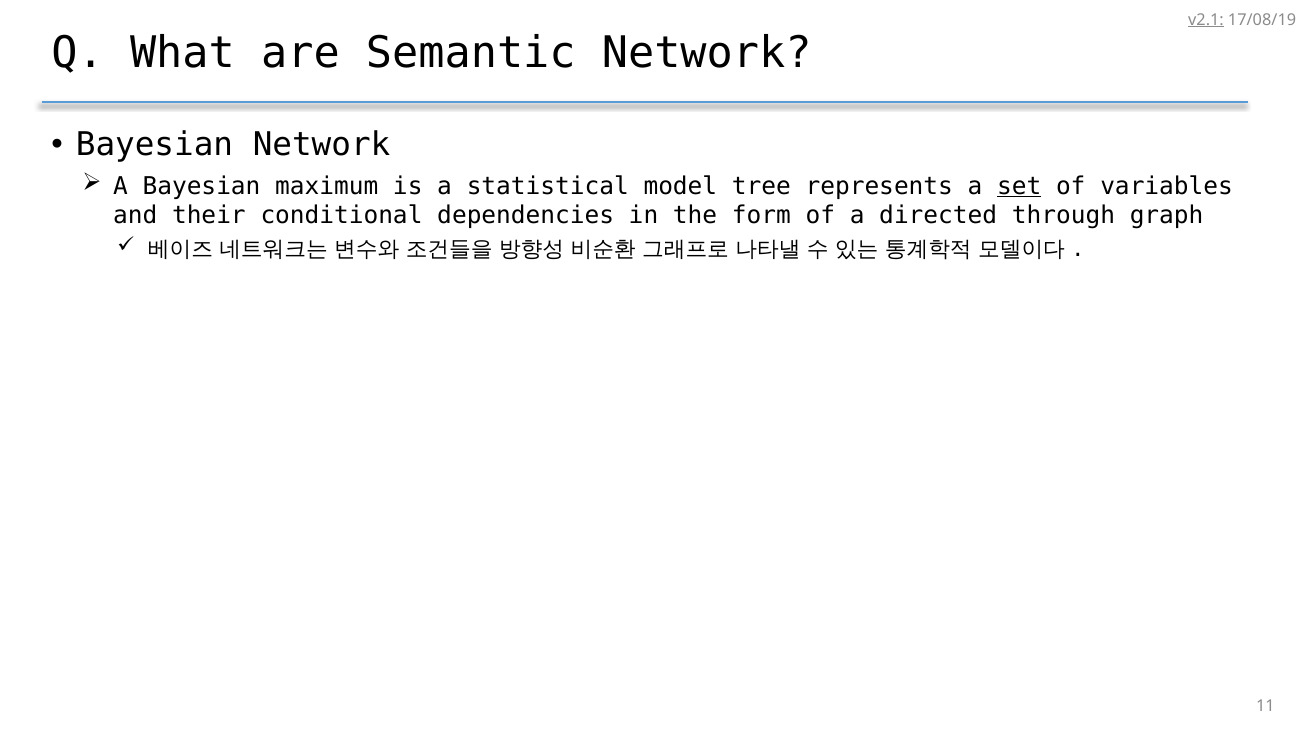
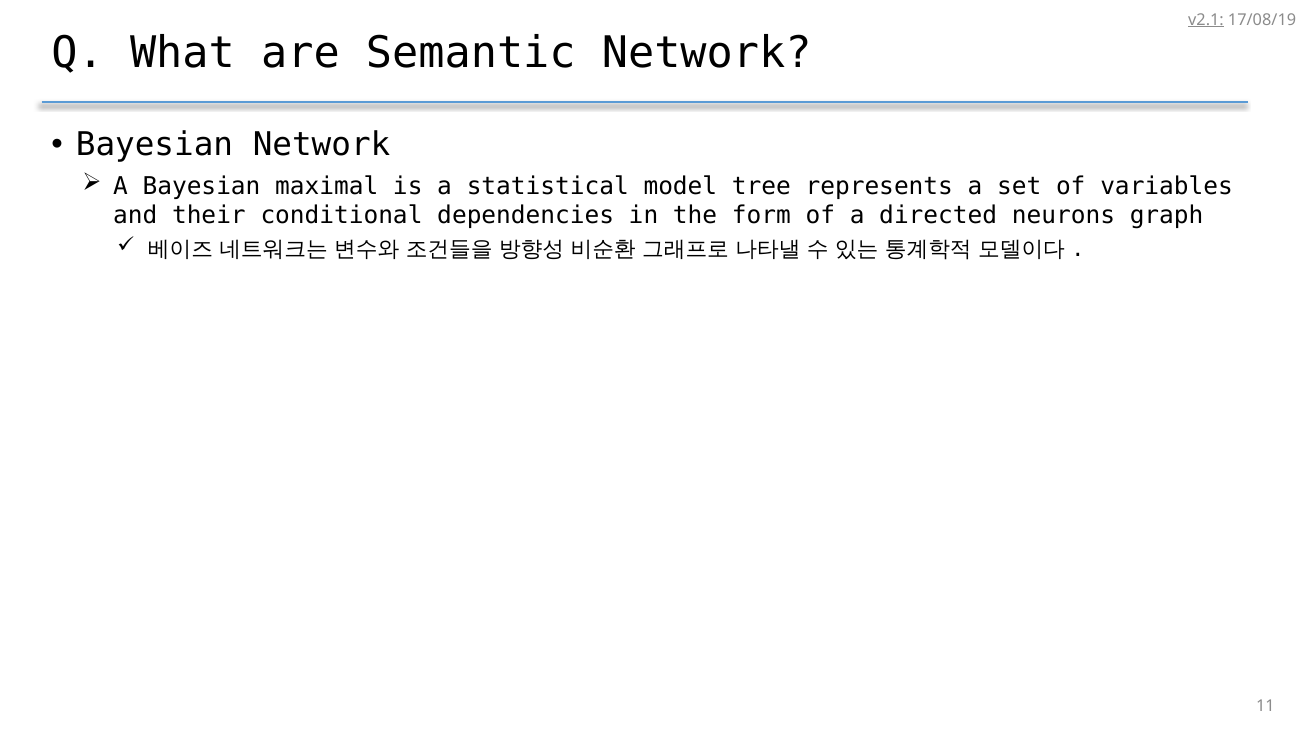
maximum: maximum -> maximal (327, 186)
set underline: present -> none (1019, 186)
through: through -> neurons (1063, 216)
